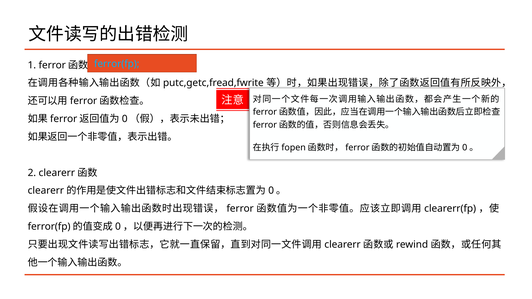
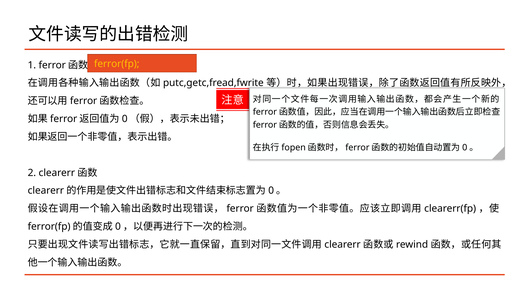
ferror(fp colour: light blue -> yellow (117, 64)
